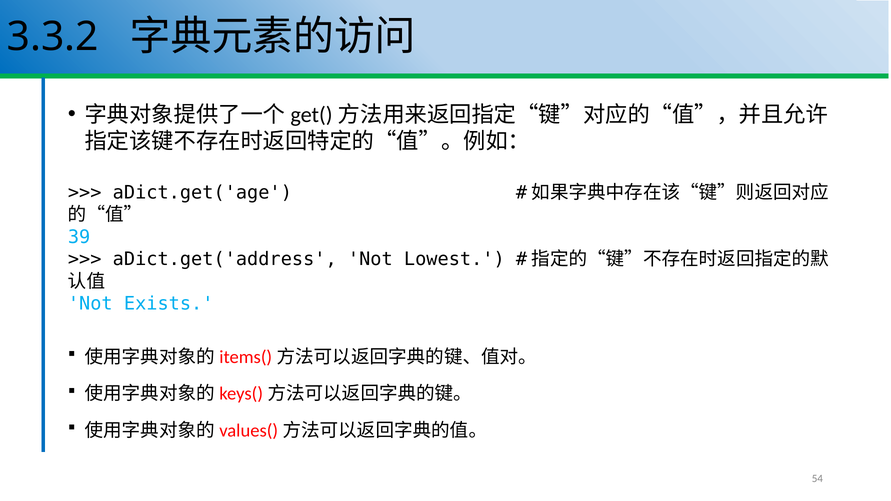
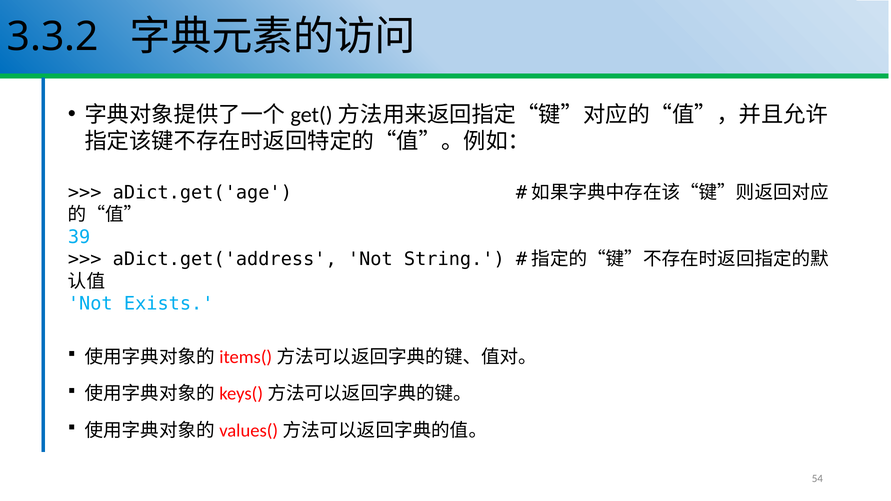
Lowest: Lowest -> String (454, 259)
